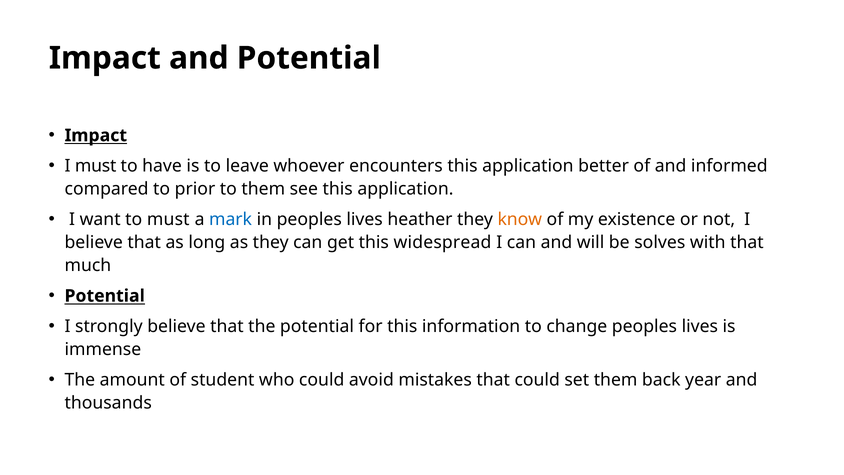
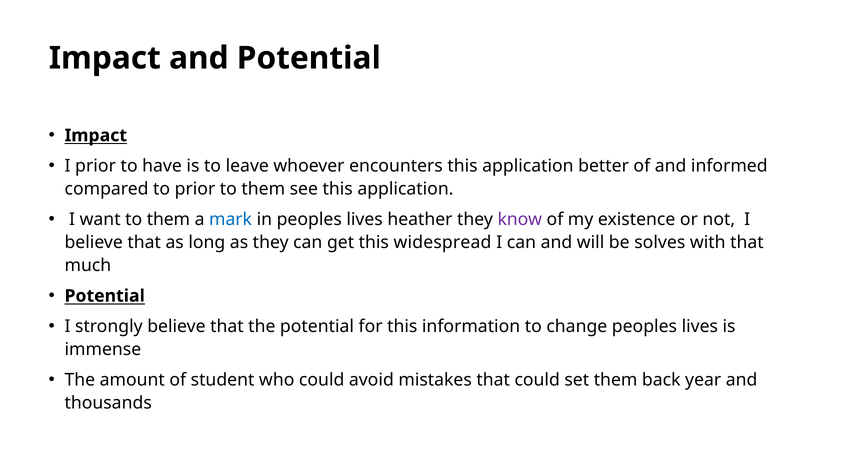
I must: must -> prior (96, 166)
want to must: must -> them (168, 220)
know colour: orange -> purple (520, 220)
